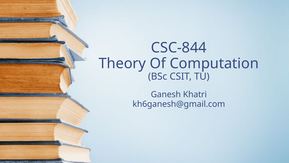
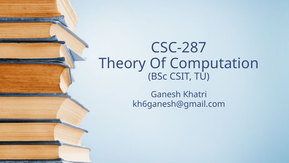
CSC-844: CSC-844 -> CSC-287 (179, 48)
